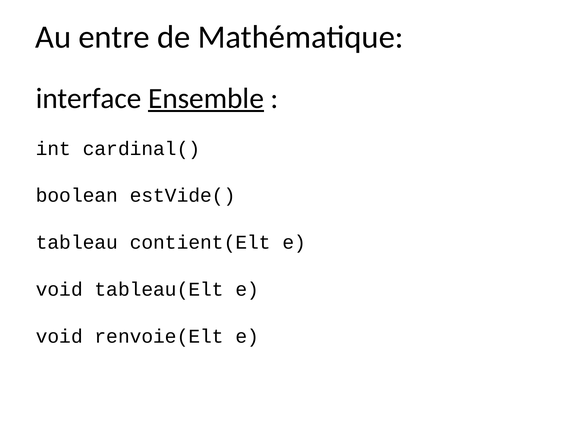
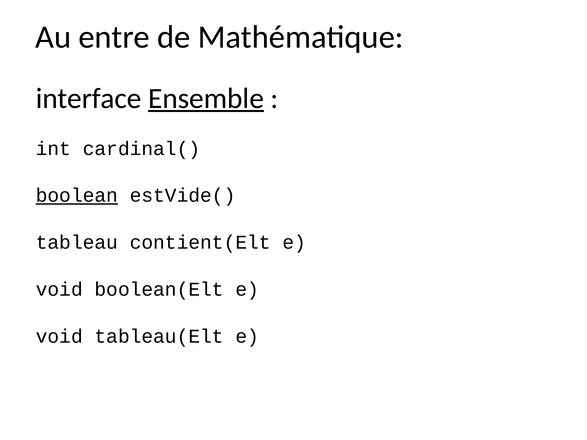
boolean underline: none -> present (77, 196)
tableau(Elt: tableau(Elt -> boolean(Elt (159, 290)
renvoie(Elt: renvoie(Elt -> tableau(Elt (159, 336)
